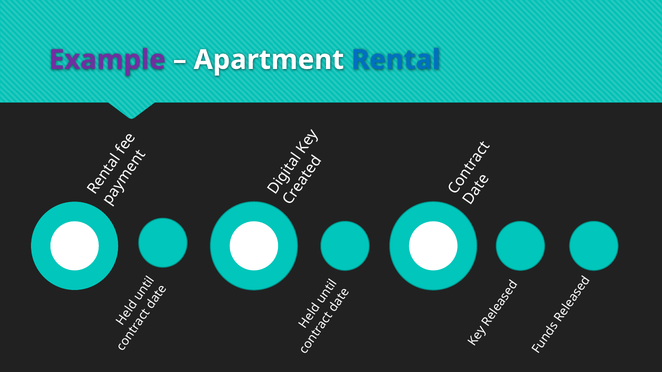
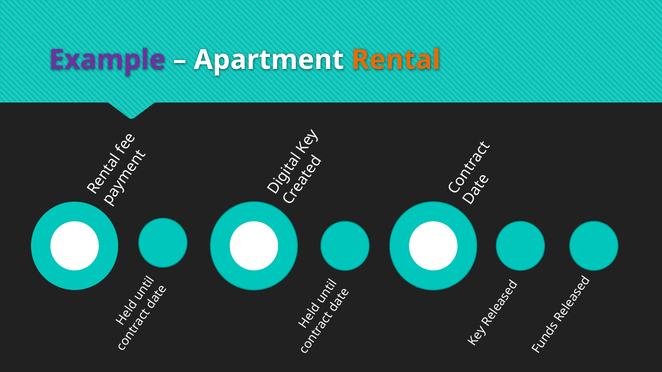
Rental colour: blue -> orange (396, 60)
